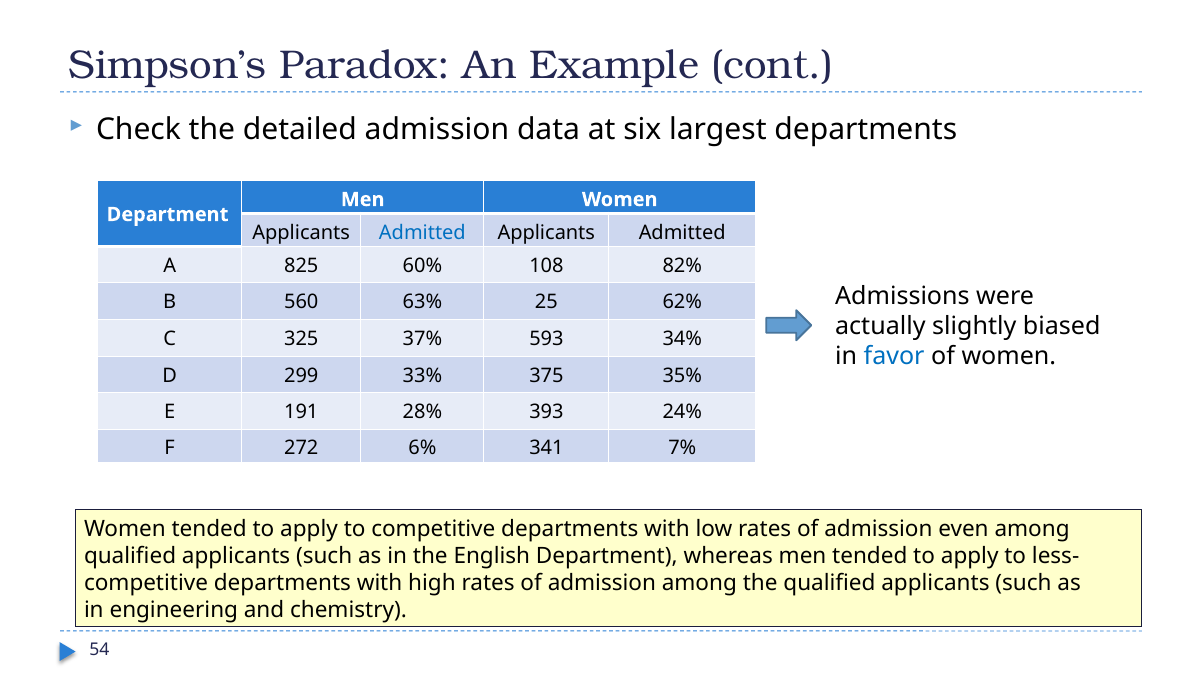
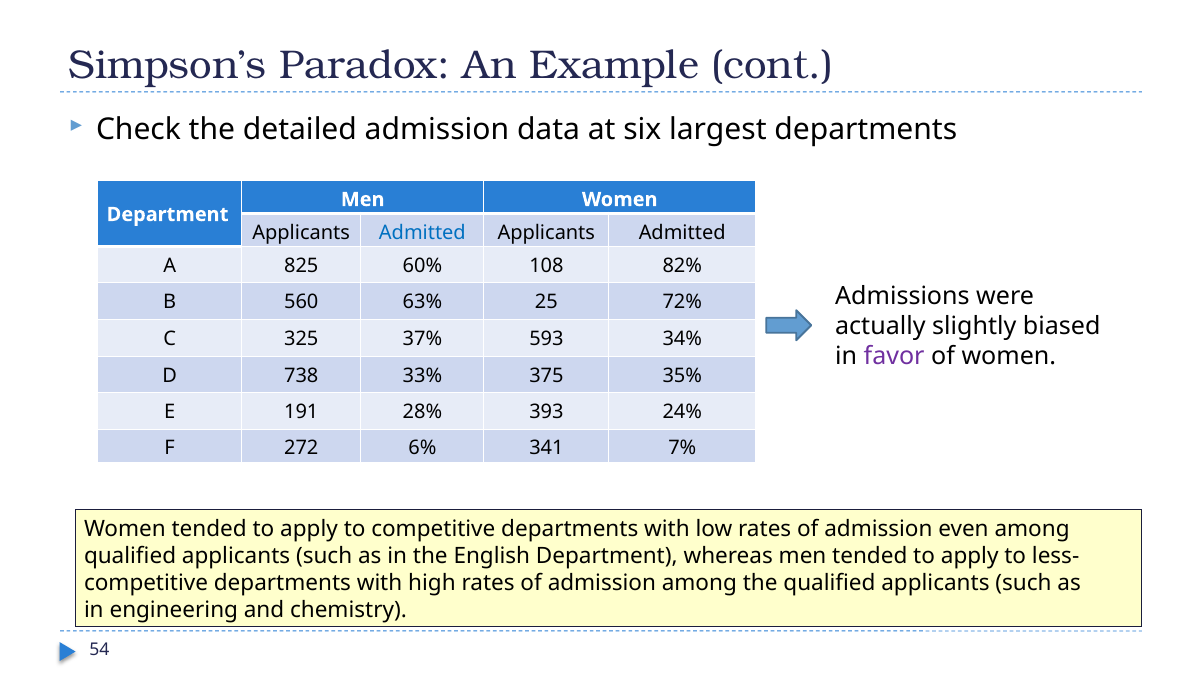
62%: 62% -> 72% (682, 302)
favor colour: blue -> purple (894, 357)
299: 299 -> 738 (301, 376)
